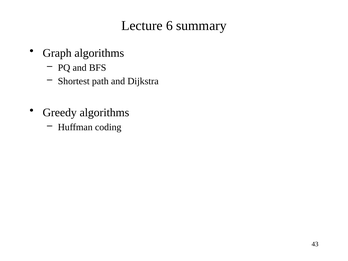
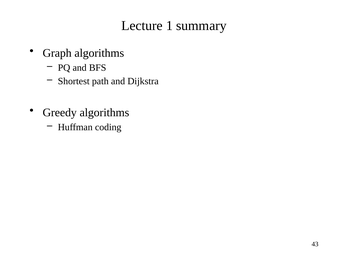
6: 6 -> 1 (169, 26)
